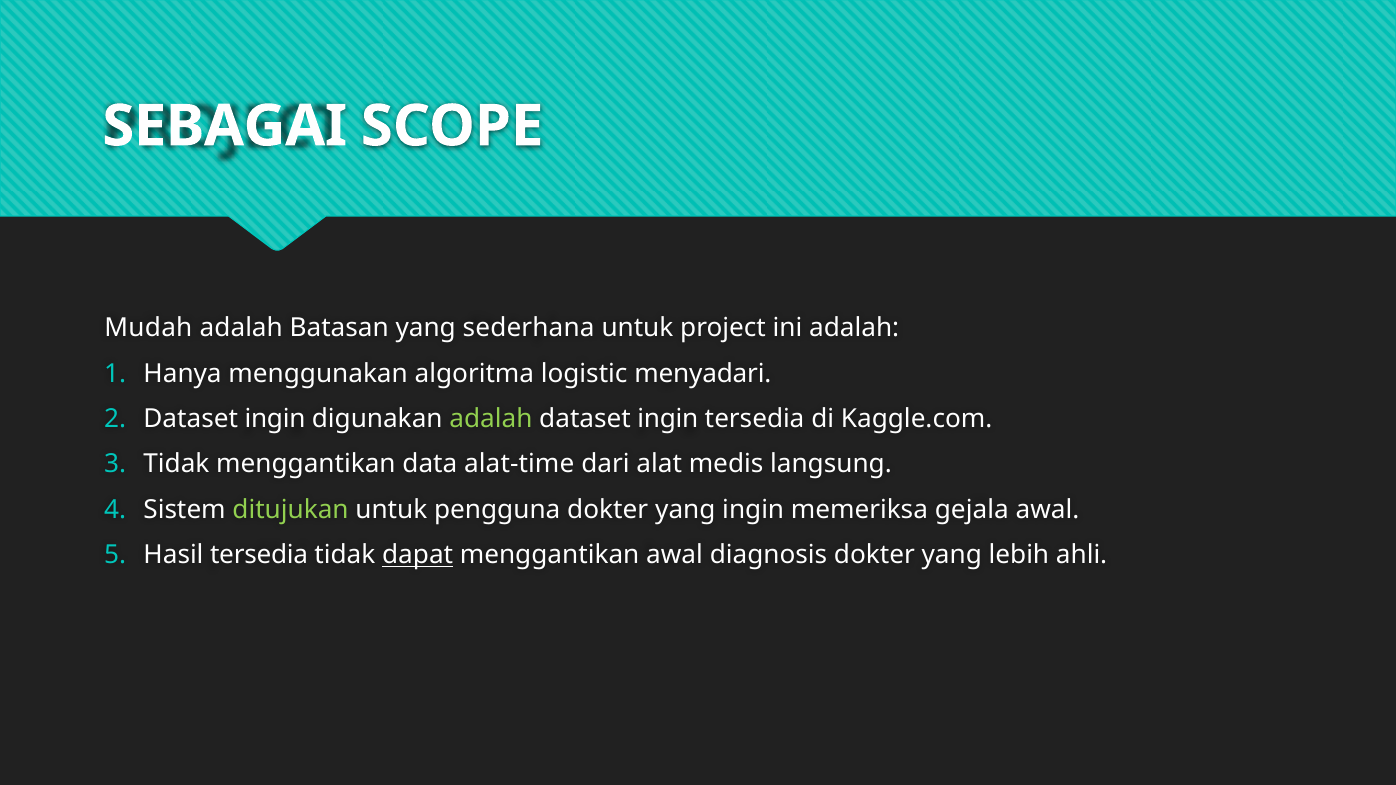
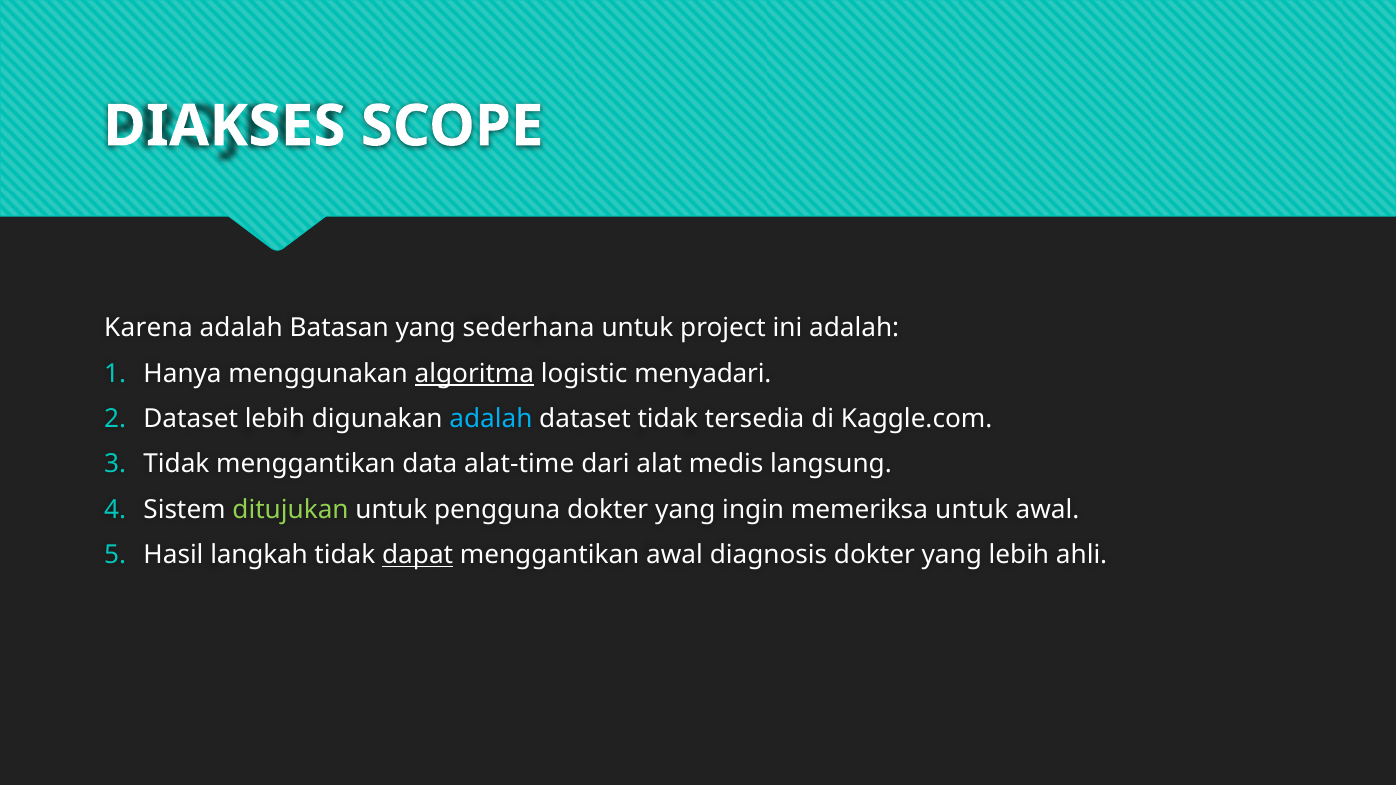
SEBAGAI: SEBAGAI -> DIAKSES (224, 126)
Mudah: Mudah -> Karena (148, 328)
algoritma underline: none -> present (474, 374)
ingin: ingin -> lebih (275, 419)
adalah colour: light green -> light blue (491, 419)
ingin: ingin -> tidak (668, 419)
memeriksa gejala: gejala -> untuk (972, 510)
Hasil tersedia: tersedia -> langkah (259, 555)
